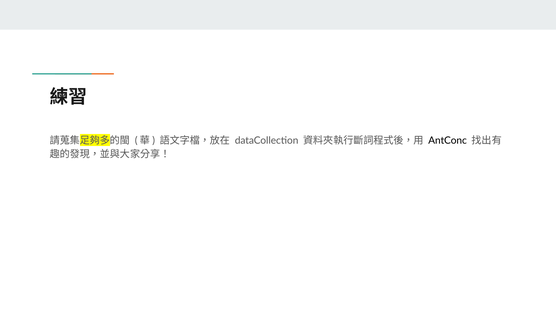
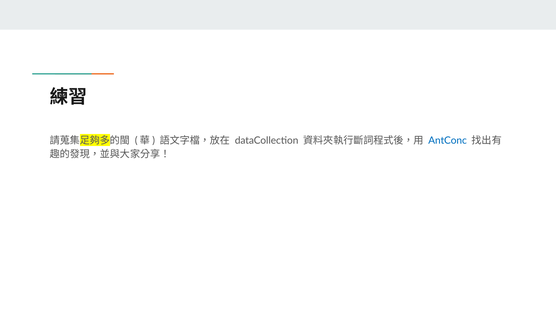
AntConc colour: black -> blue (448, 140)
